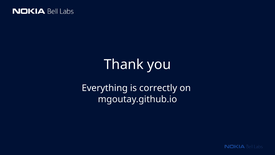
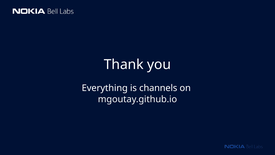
correctly: correctly -> channels (158, 88)
